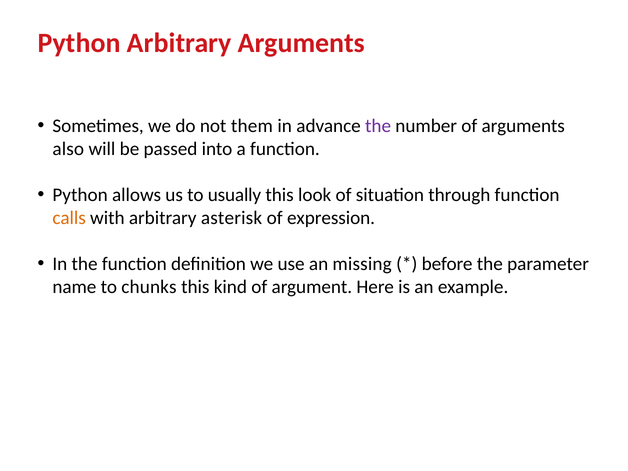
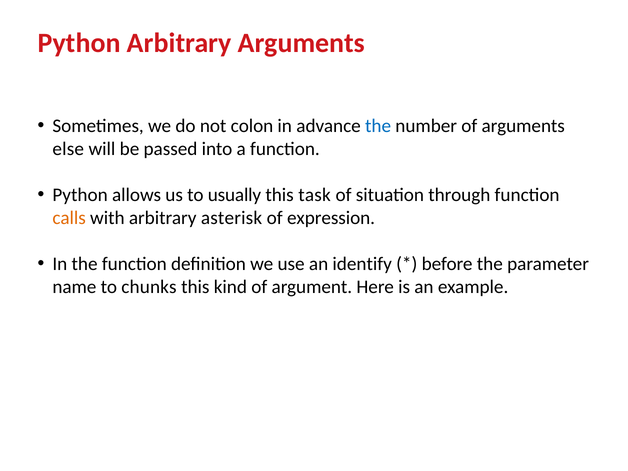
them: them -> colon (252, 126)
the colour: purple -> blue (378, 126)
also: also -> else (68, 149)
look: look -> task (315, 195)
missing: missing -> identify (362, 264)
